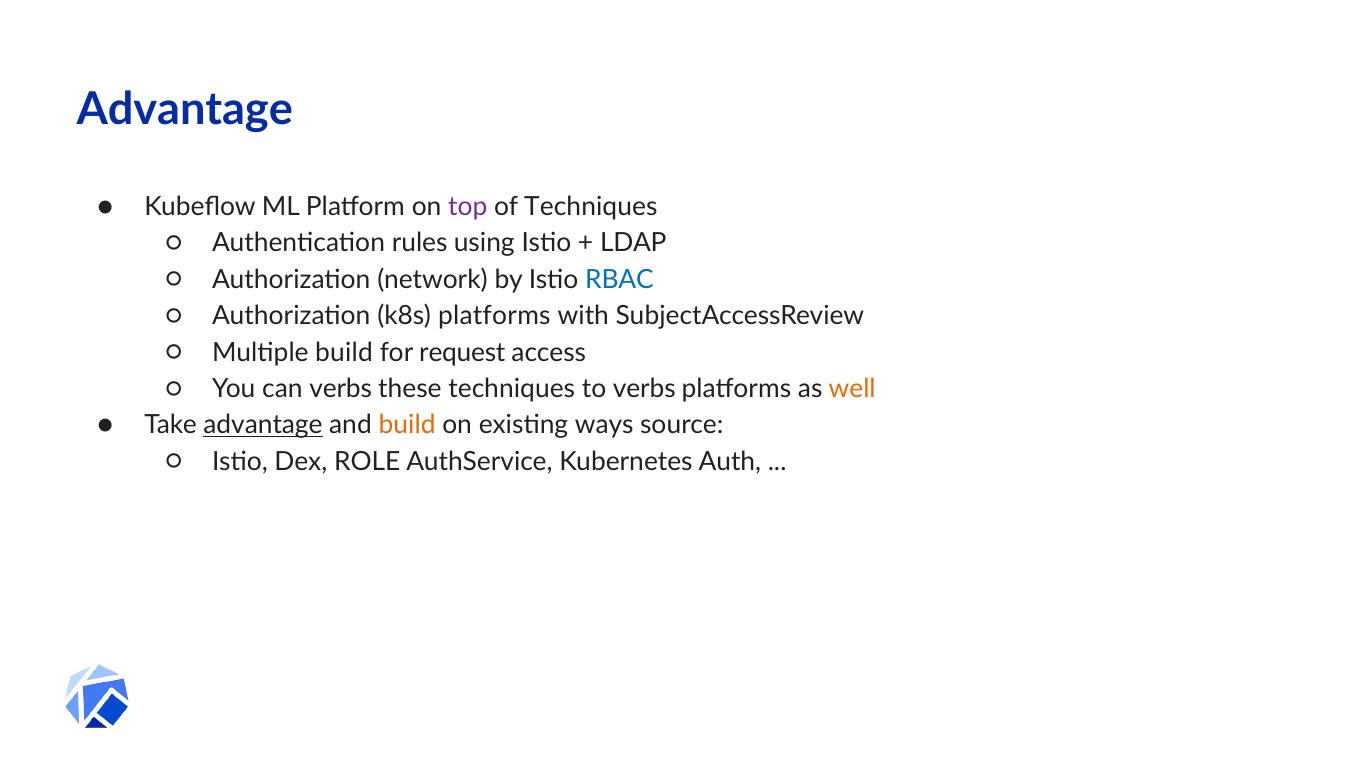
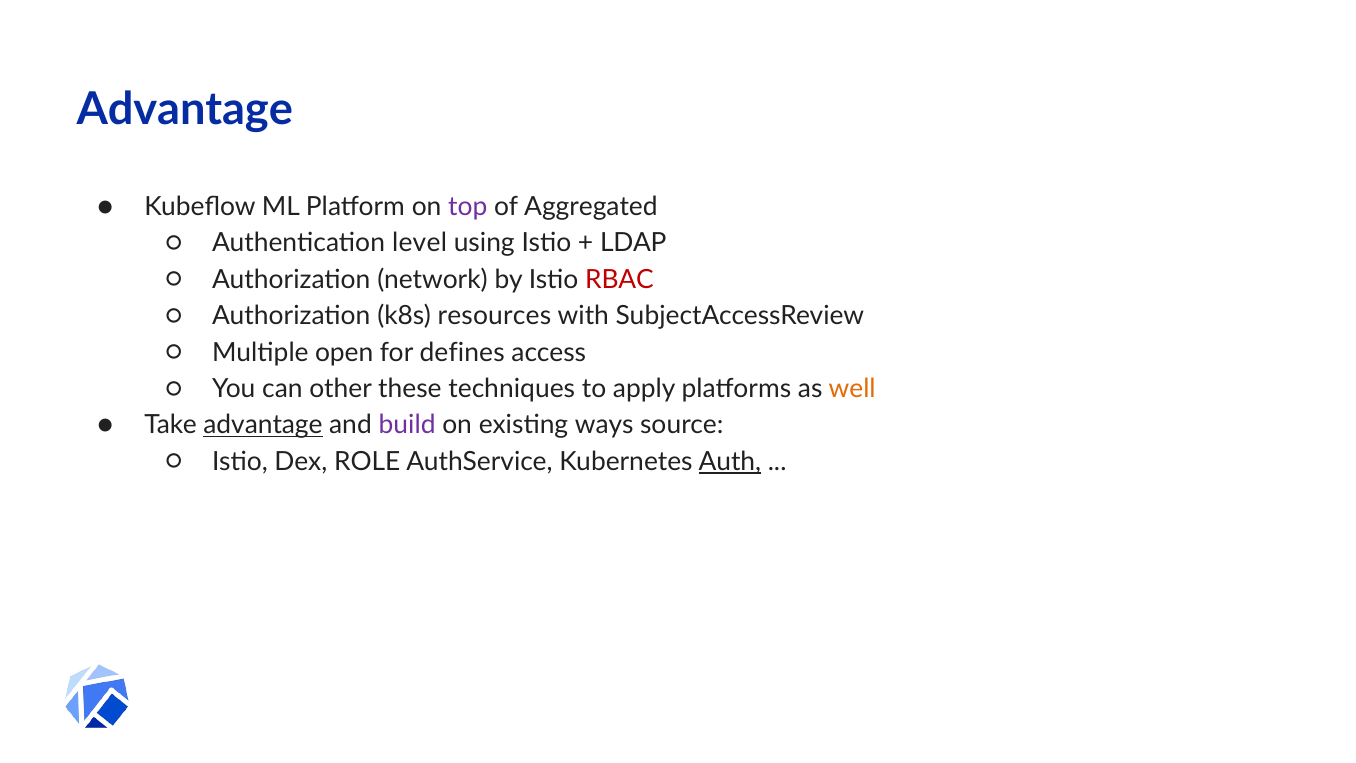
of Techniques: Techniques -> Aggregated (591, 207)
rules: rules -> level (420, 243)
RBAC colour: blue -> red (619, 280)
k8s platforms: platforms -> resources (494, 316)
Multiple build: build -> open (344, 352)
request: request -> defines (462, 352)
can verbs: verbs -> other (341, 389)
to verbs: verbs -> apply (644, 389)
build colour: orange -> purple (407, 425)
Auth underline: none -> present (730, 461)
